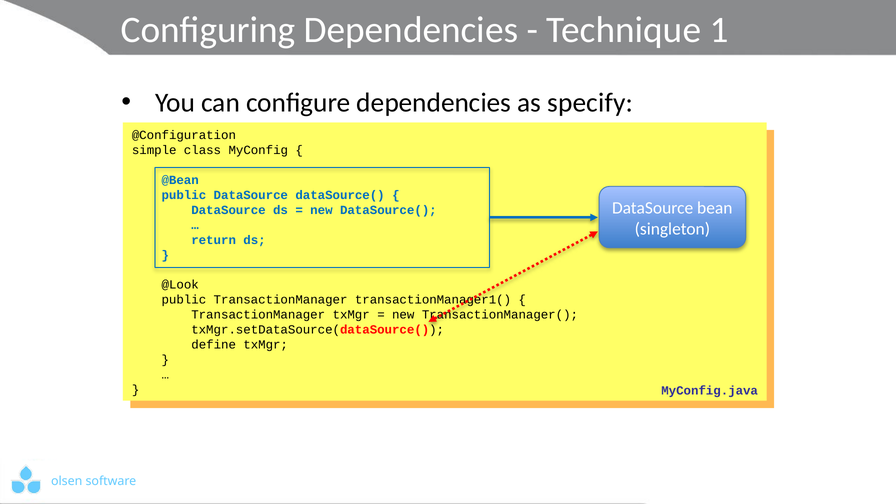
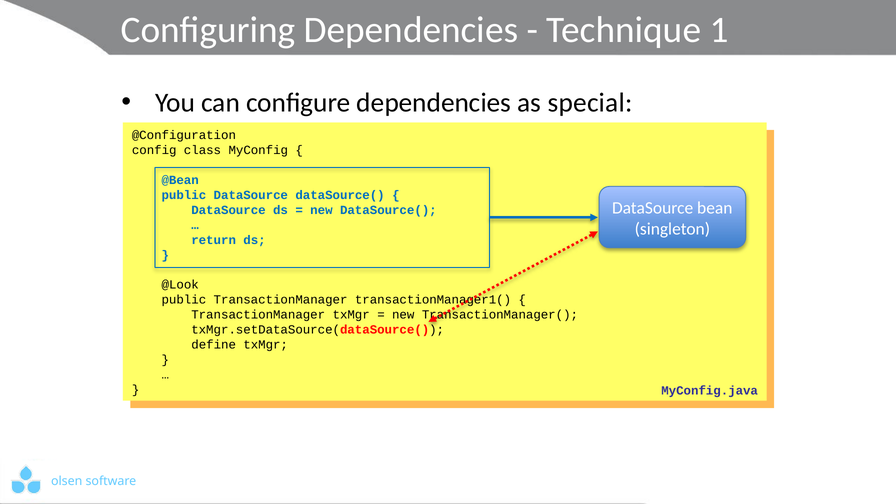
specify: specify -> special (590, 103)
simple: simple -> config (154, 150)
